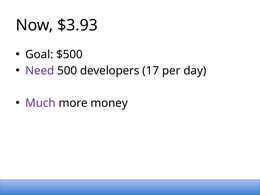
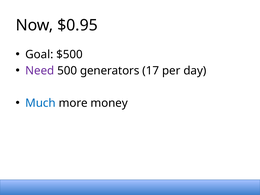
$3.93: $3.93 -> $0.95 (78, 25)
developers: developers -> generators (110, 71)
Much colour: purple -> blue (41, 103)
